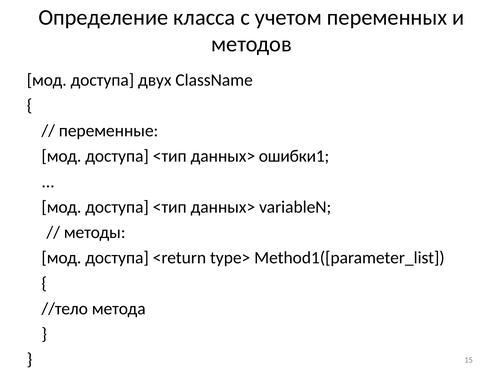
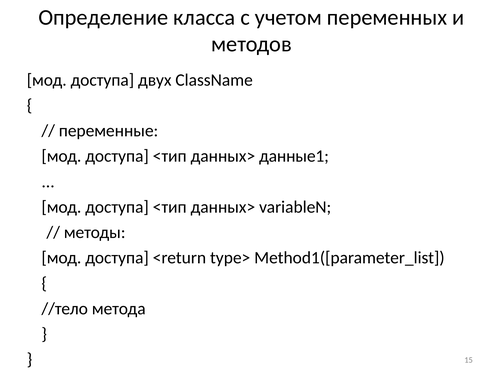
ошибки1: ошибки1 -> данные1 (294, 156)
